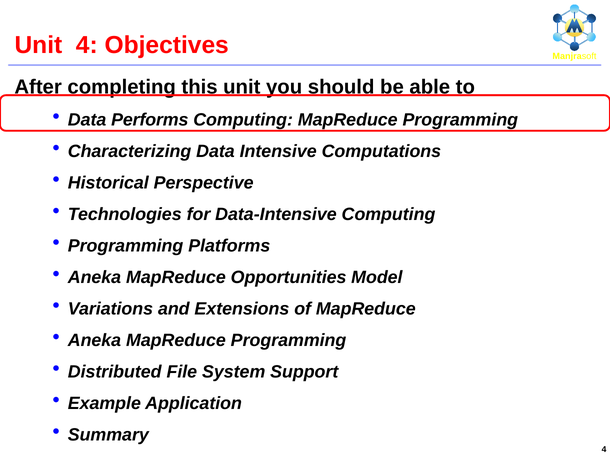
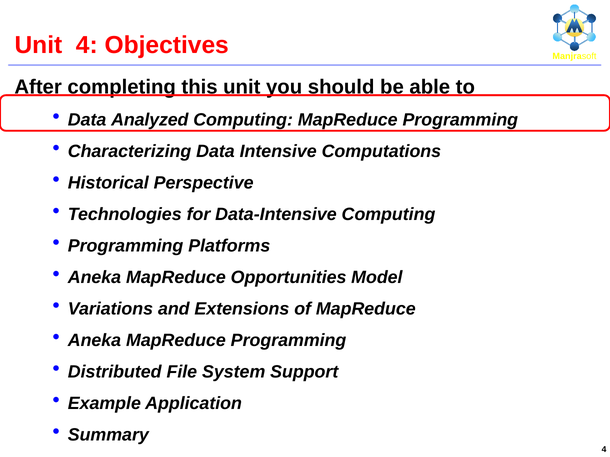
Performs: Performs -> Analyzed (150, 120)
